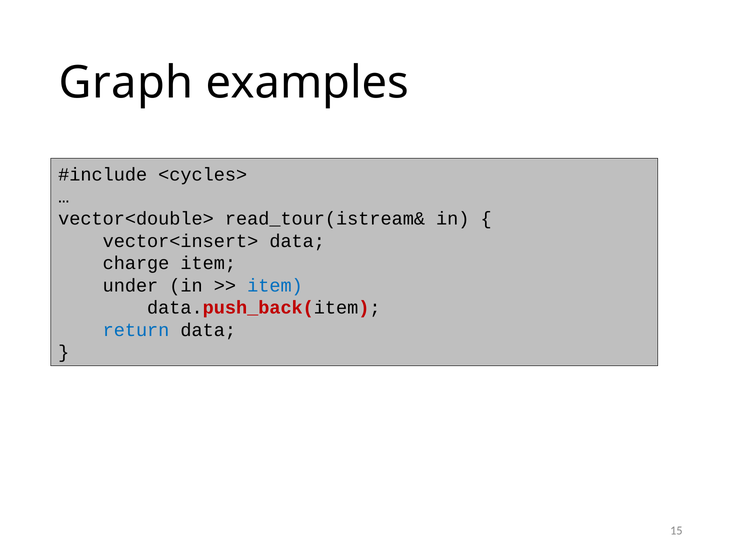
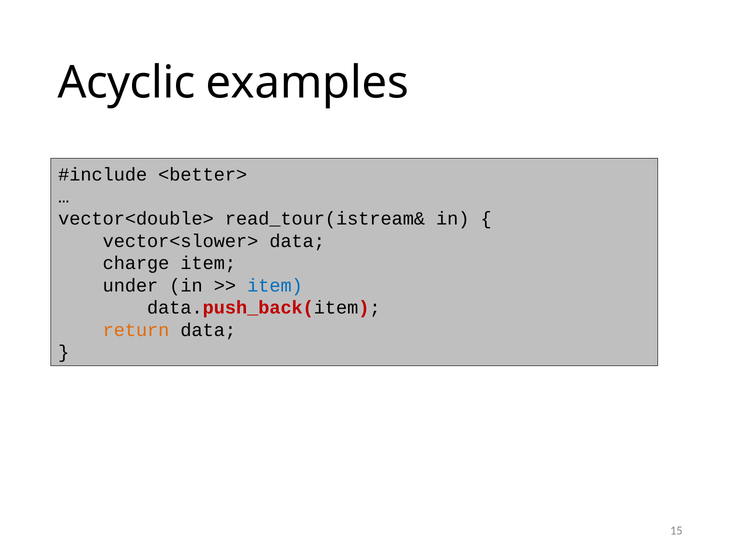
Graph: Graph -> Acyclic (127, 83)
<cycles>: <cycles> -> <better> (203, 174)
vector<insert>: vector<insert> -> vector<slower> (180, 241)
return colour: blue -> orange (136, 330)
